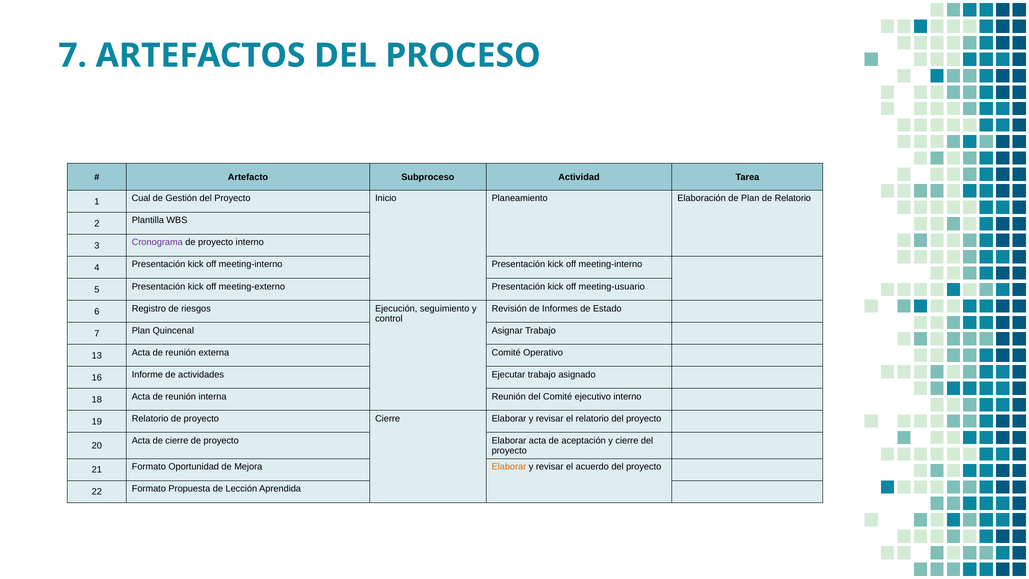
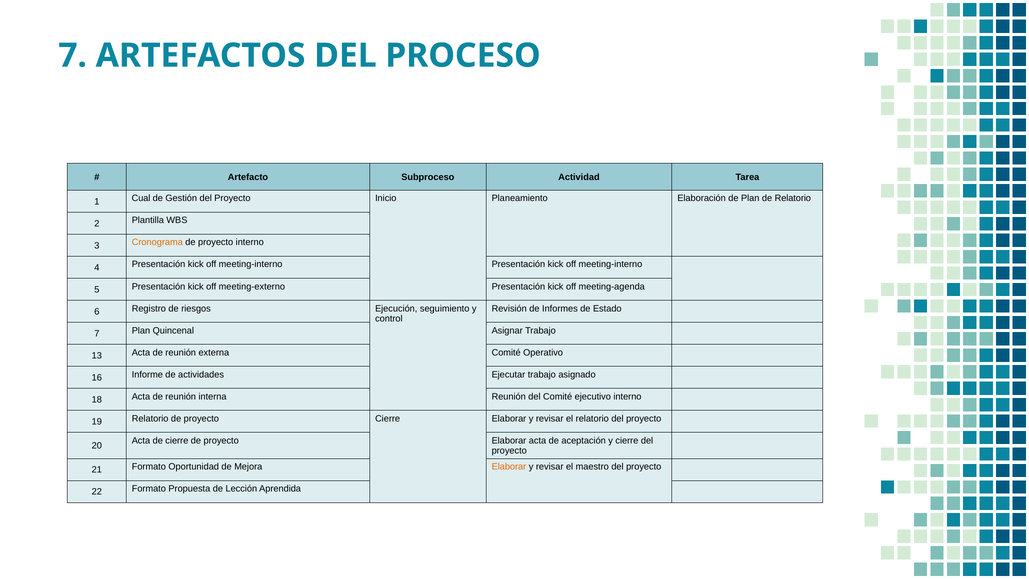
Cronograma colour: purple -> orange (157, 242)
meeting-usuario: meeting-usuario -> meeting-agenda (612, 286)
acuerdo: acuerdo -> maestro (592, 467)
